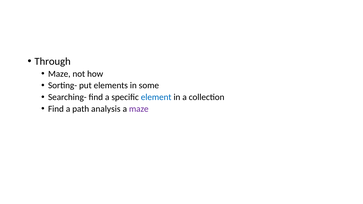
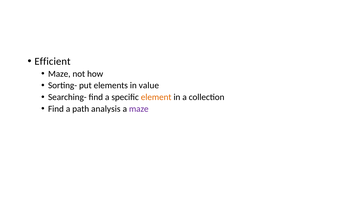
Through: Through -> Efficient (53, 61)
some: some -> value (149, 86)
element colour: blue -> orange (156, 97)
